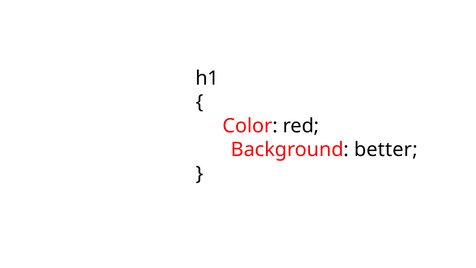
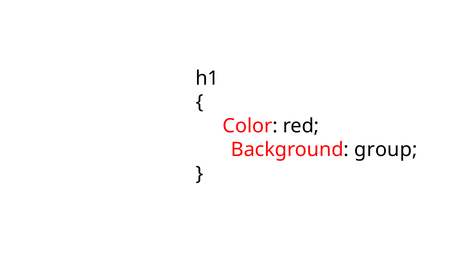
better: better -> group (386, 150)
